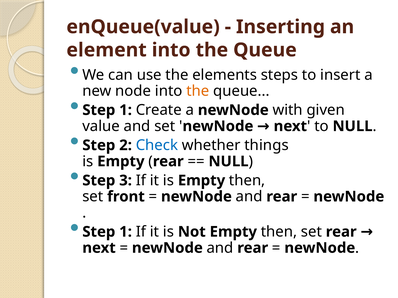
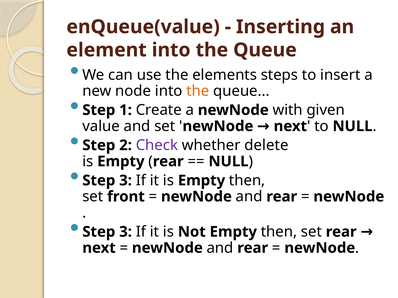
Check colour: blue -> purple (157, 145)
things: things -> delete (266, 145)
1: 1 -> 3 (126, 232)
